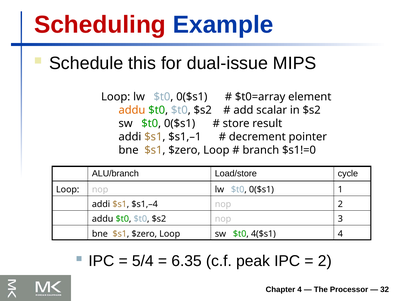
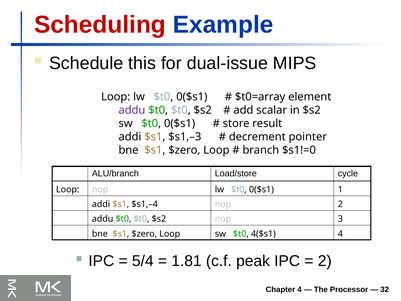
addu colour: orange -> purple (132, 110)
$s1,–1: $s1,–1 -> $s1,–3 (185, 137)
6.35: 6.35 -> 1.81 (186, 261)
